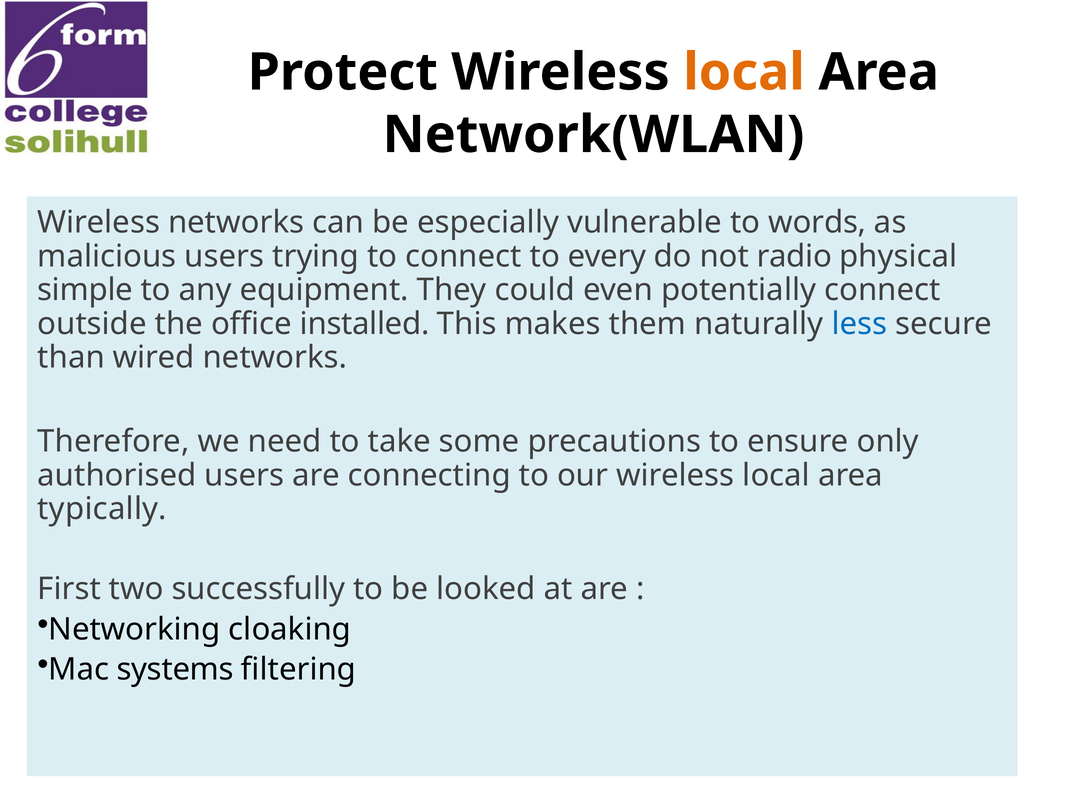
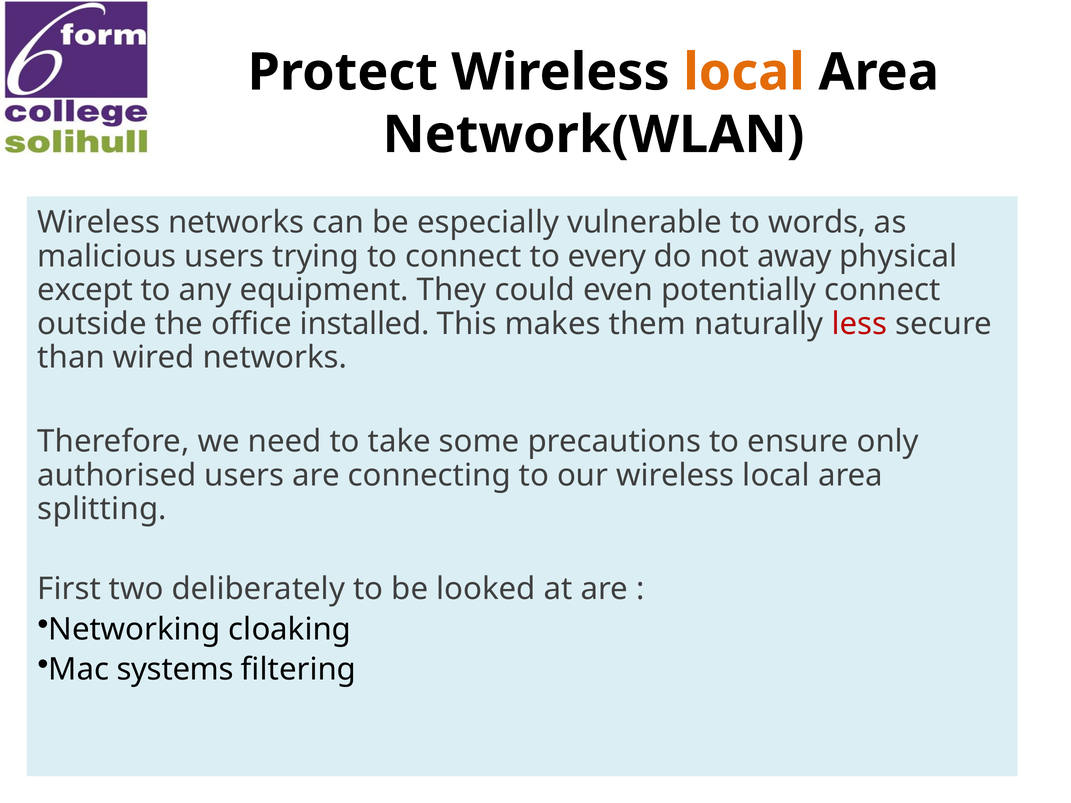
radio: radio -> away (794, 256)
simple: simple -> except (85, 290)
less colour: blue -> red (859, 324)
typically: typically -> splitting (102, 509)
successfully: successfully -> deliberately (258, 589)
